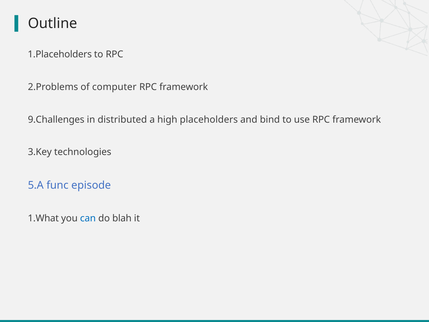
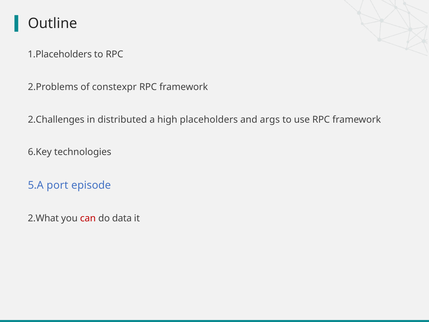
computer: computer -> constexpr (114, 87)
9.Challenges: 9.Challenges -> 2.Challenges (56, 119)
bind: bind -> args (270, 119)
3.Key: 3.Key -> 6.Key (40, 152)
func: func -> port (57, 185)
1.What: 1.What -> 2.What (43, 218)
can colour: blue -> red (88, 218)
blah: blah -> data (122, 218)
